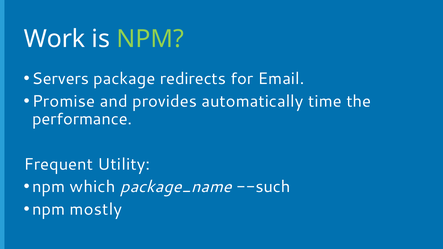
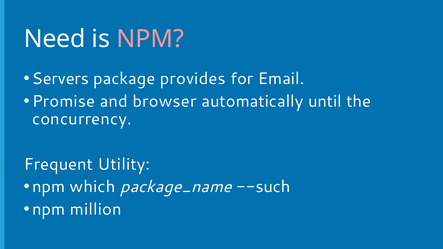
Work: Work -> Need (55, 39)
NPM colour: light green -> pink (150, 39)
redirects: redirects -> provides (193, 79)
provides: provides -> browser (164, 101)
time: time -> until (325, 101)
performance: performance -> concurrency (82, 119)
mostly: mostly -> million (96, 209)
